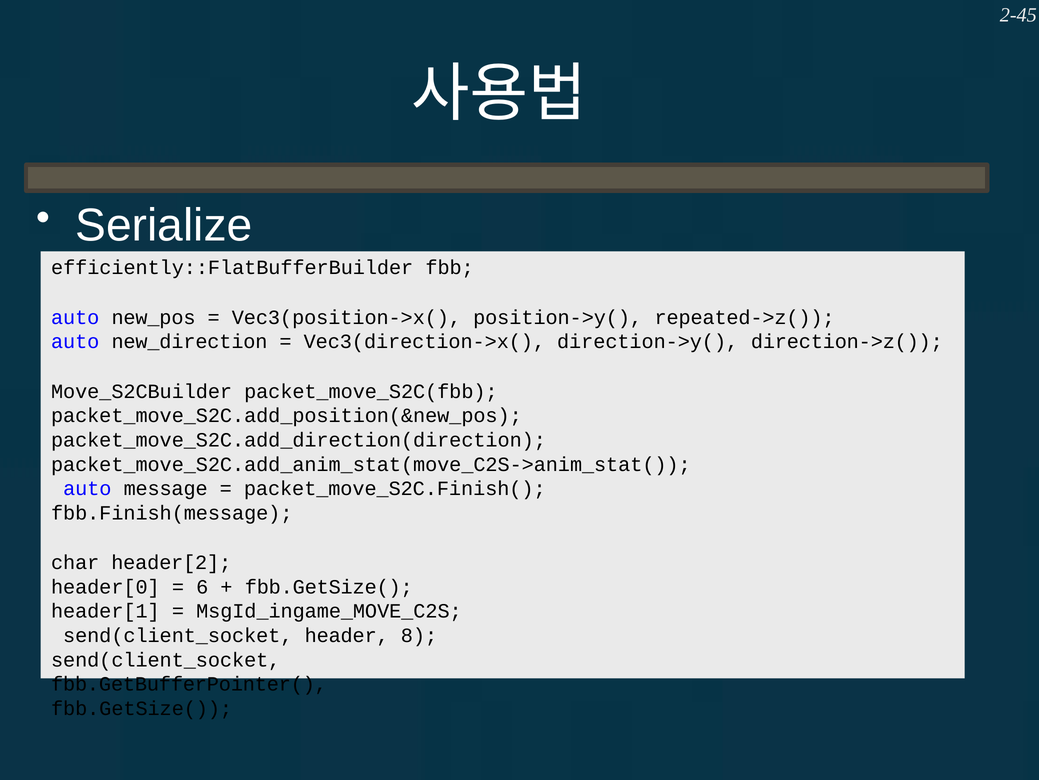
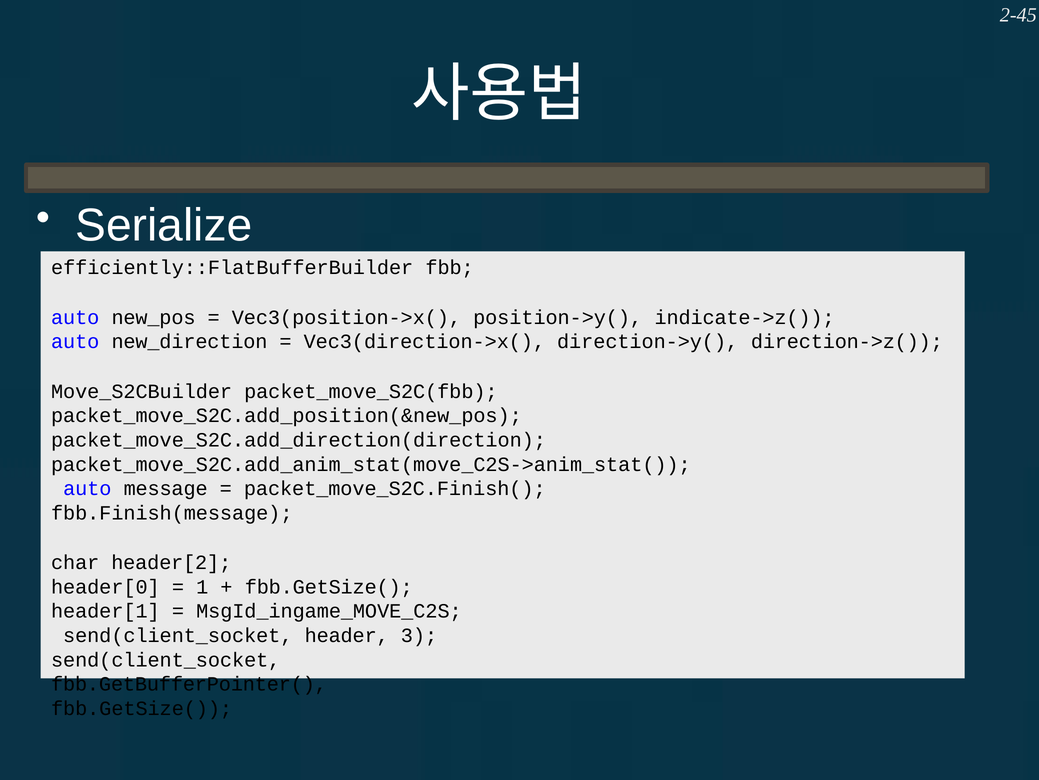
repeated->z(: repeated->z( -> indicate->z( (745, 317)
6: 6 -> 1 (202, 586)
8: 8 -> 3 (419, 635)
